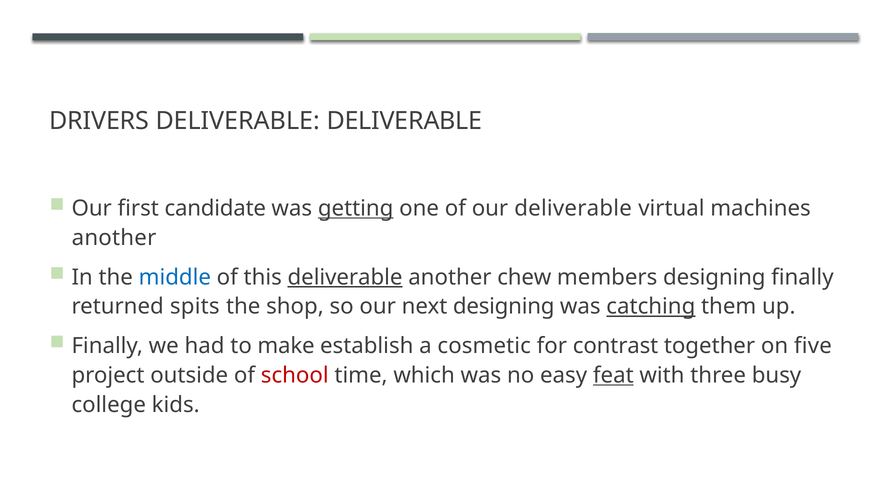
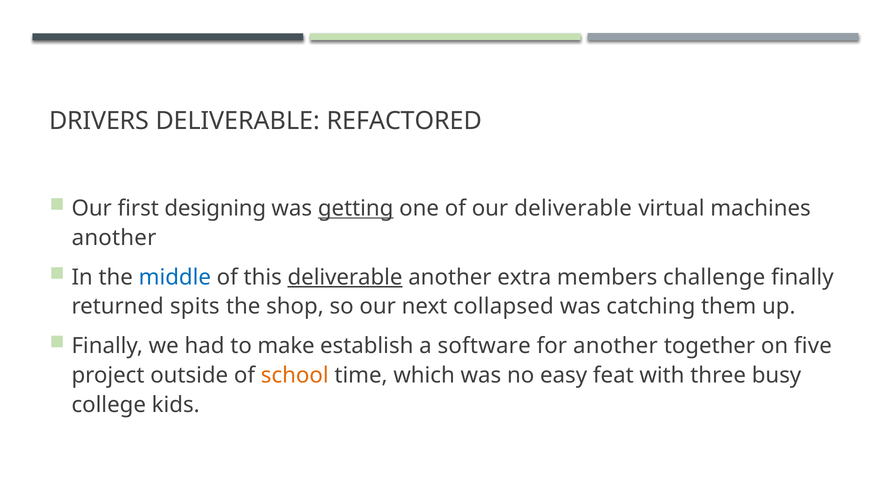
DELIVERABLE DELIVERABLE: DELIVERABLE -> REFACTORED (404, 121)
candidate: candidate -> designing (215, 209)
chew: chew -> extra (524, 277)
members designing: designing -> challenge (714, 277)
next designing: designing -> collapsed (504, 307)
catching underline: present -> none (651, 307)
cosmetic: cosmetic -> software (484, 346)
for contrast: contrast -> another (615, 346)
school colour: red -> orange (295, 376)
feat underline: present -> none (613, 376)
